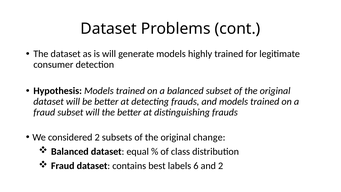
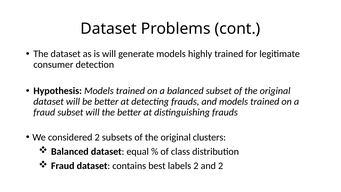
change: change -> clusters (209, 137)
labels 6: 6 -> 2 (196, 166)
